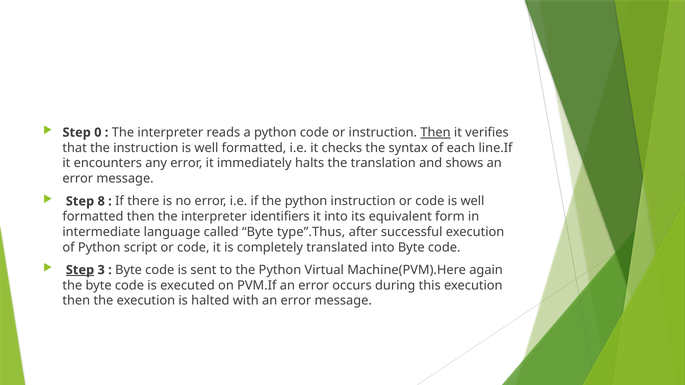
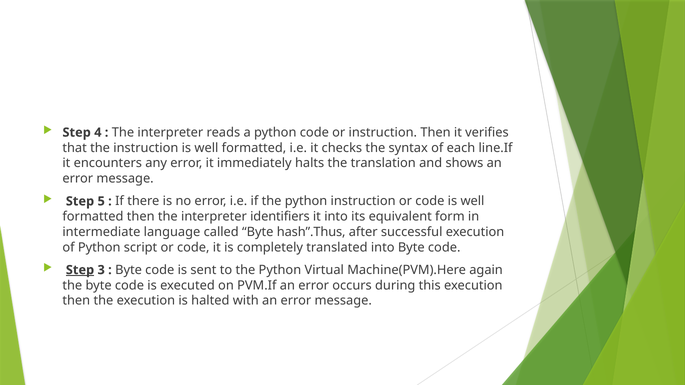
0: 0 -> 4 (98, 133)
Then underline: present -> none (435, 133)
8: 8 -> 5 (101, 201)
type”.Thus: type”.Thus -> hash”.Thus (311, 232)
